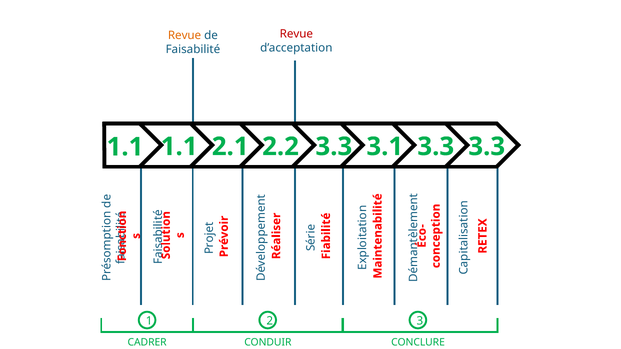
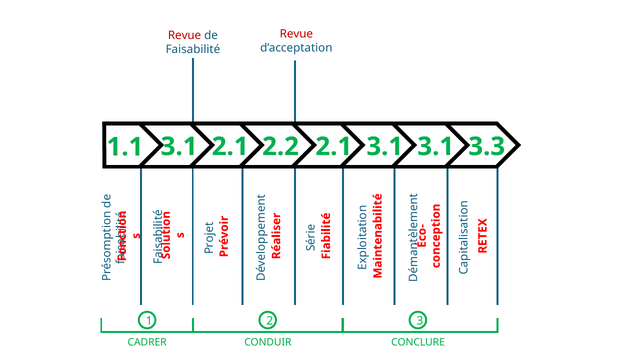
Revue colour: orange -> red (185, 35)
1.1 1.1: 1.1 -> 3.1 (179, 147)
2.2 3.3: 3.3 -> 2.1 (334, 147)
3.1 3.3: 3.3 -> 3.1 (436, 147)
